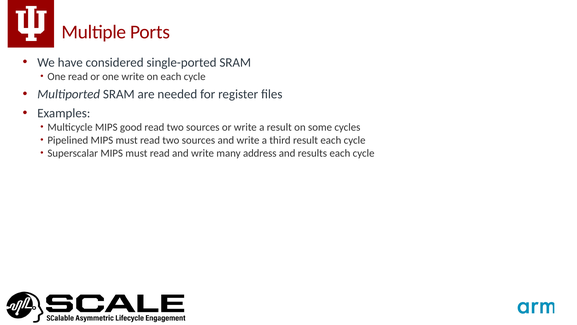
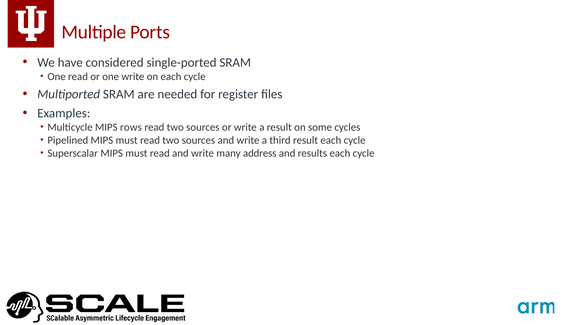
good: good -> rows (131, 127)
